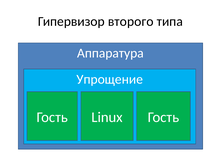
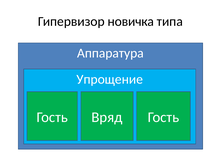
второго: второго -> новичка (131, 21)
Linux: Linux -> Вряд (107, 117)
